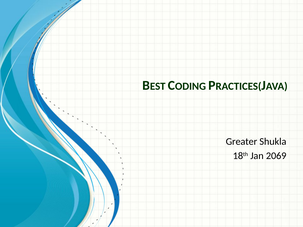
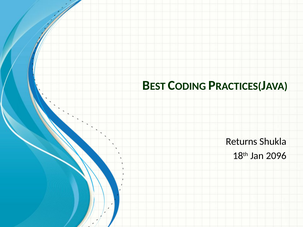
Greater: Greater -> Returns (241, 142)
2069: 2069 -> 2096 (276, 156)
